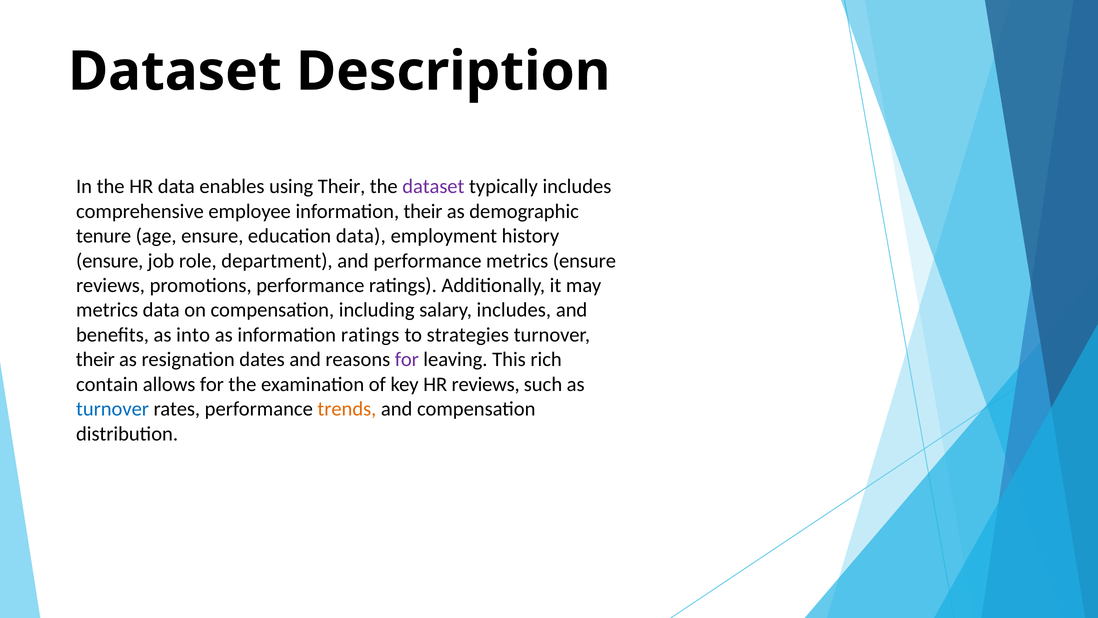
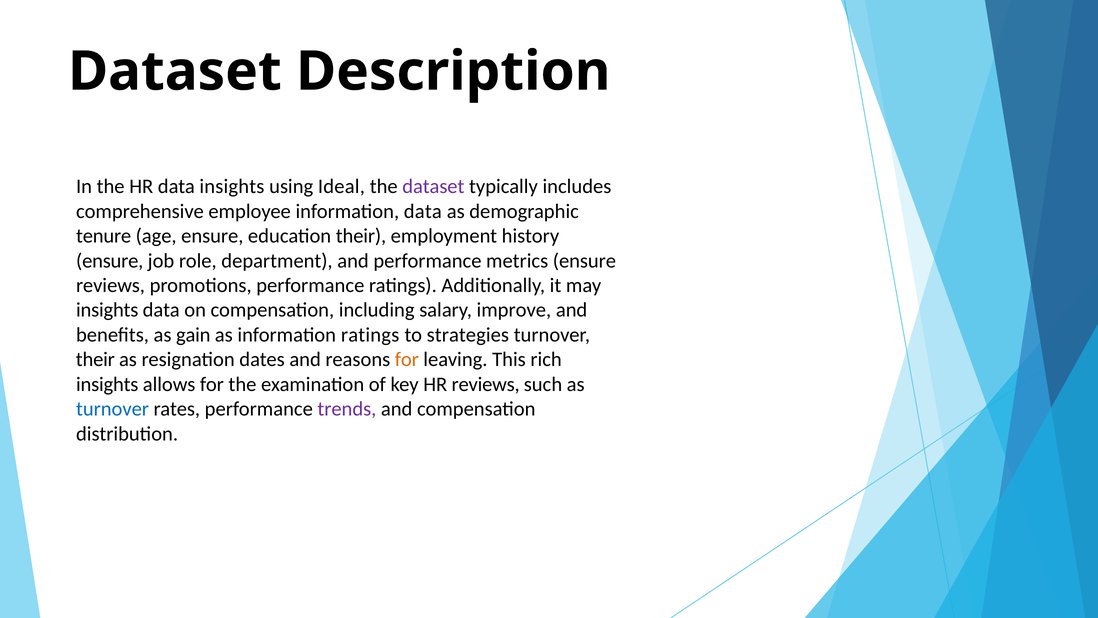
data enables: enables -> insights (232, 186)
using Their: Their -> Ideal (341, 186)
information their: their -> data (423, 211)
education data: data -> their (361, 236)
metrics: metrics -> insights (107, 310)
salary includes: includes -> improve (514, 310)
into: into -> gain (193, 335)
for colour: purple -> orange (407, 359)
contain: contain -> insights (107, 384)
trends colour: orange -> purple (347, 409)
